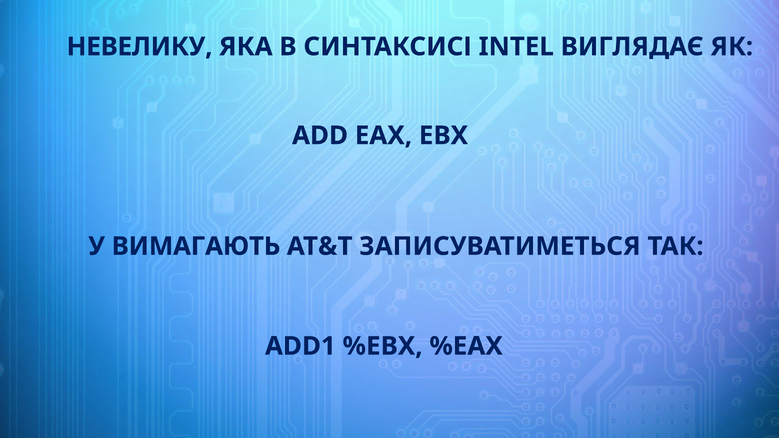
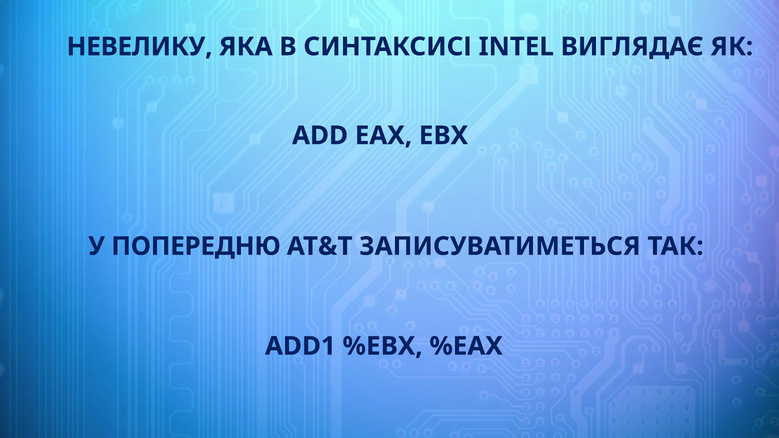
ВИМАГАЮТЬ: ВИМАГАЮТЬ -> ПОПЕРЕДНЮ (196, 246)
